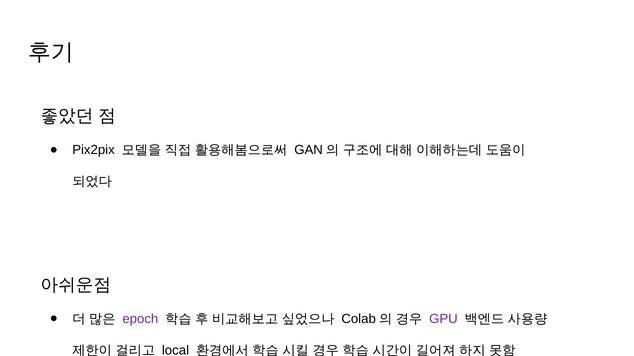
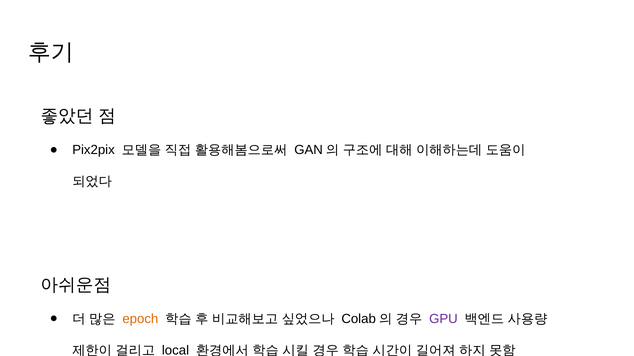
epoch colour: purple -> orange (140, 319)
